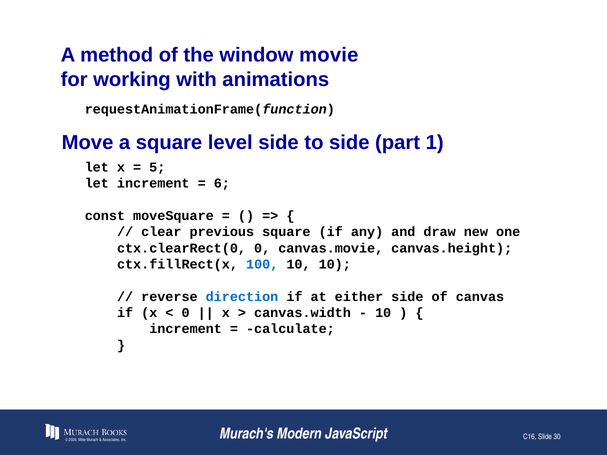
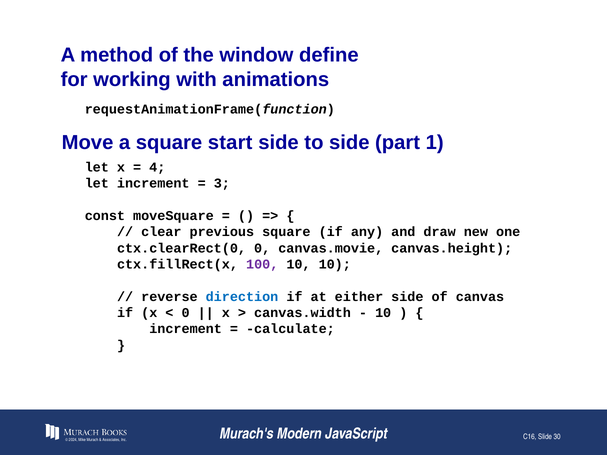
movie: movie -> define (329, 55)
level: level -> start (230, 143)
5: 5 -> 4 (157, 167)
6: 6 -> 3 (222, 184)
100 colour: blue -> purple (262, 264)
